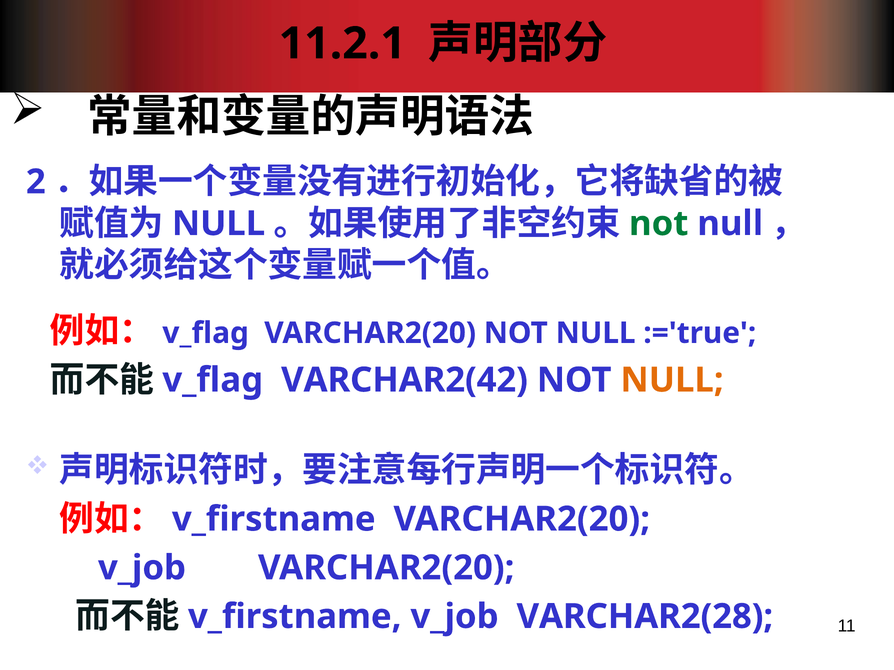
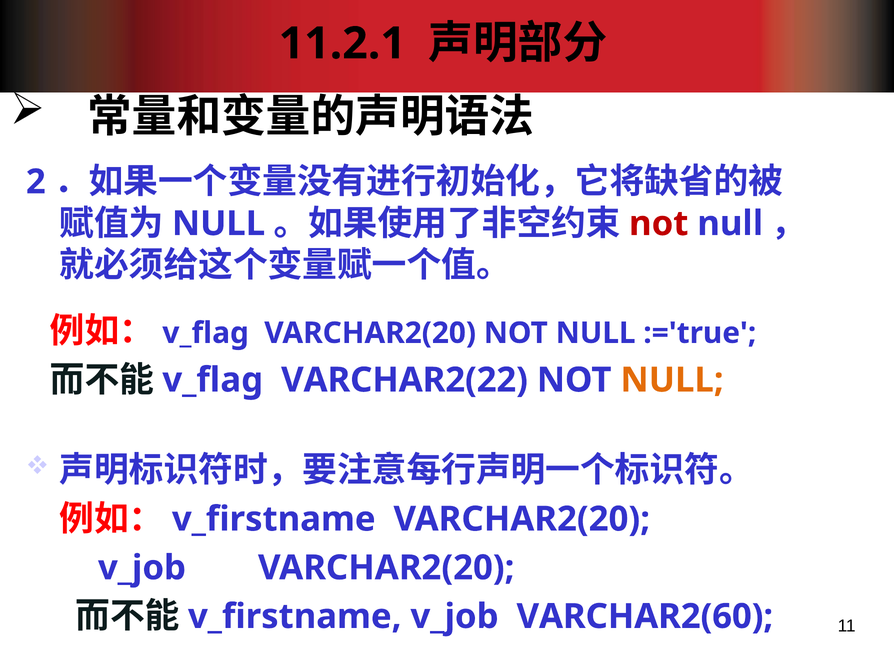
not colour: green -> red (659, 224)
VARCHAR2(42: VARCHAR2(42 -> VARCHAR2(22 (404, 380)
VARCHAR2(28: VARCHAR2(28 -> VARCHAR2(60 (645, 617)
